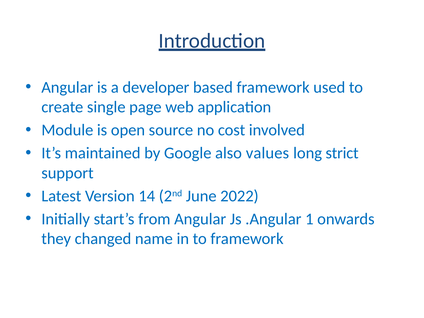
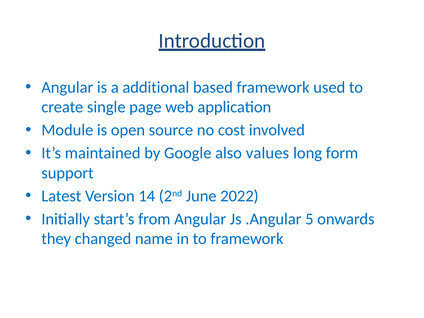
developer: developer -> additional (156, 87)
strict: strict -> form (342, 153)
1: 1 -> 5 (309, 219)
